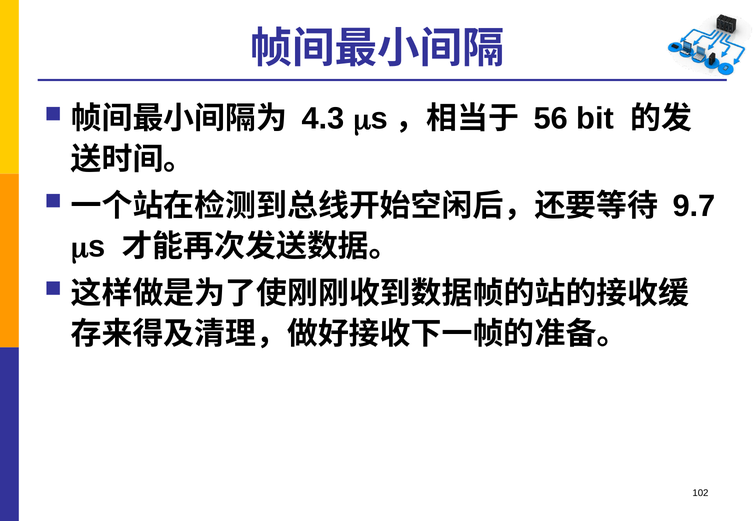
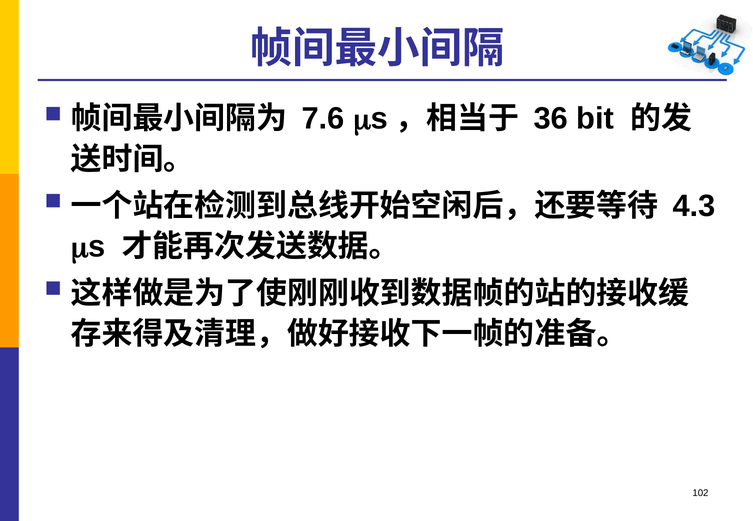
4.3: 4.3 -> 7.6 (323, 119)
56: 56 -> 36 (551, 119)
9.7: 9.7 -> 4.3 (694, 206)
